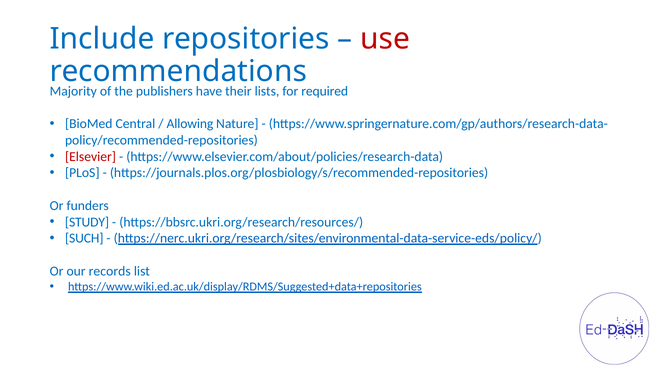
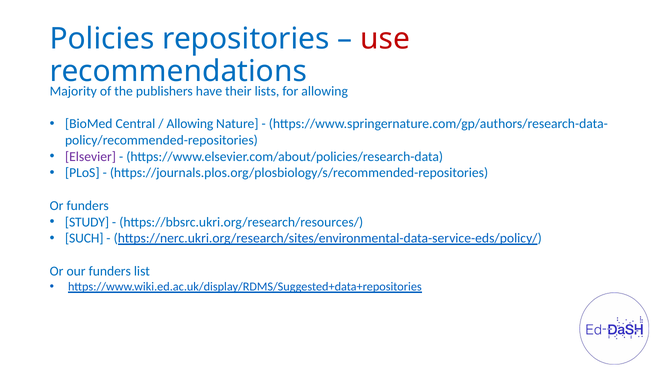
Include: Include -> Policies (102, 39)
required: required -> allowing (325, 91)
Elsevier colour: red -> purple (90, 156)
our records: records -> funders (110, 271)
